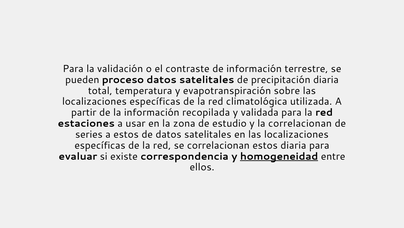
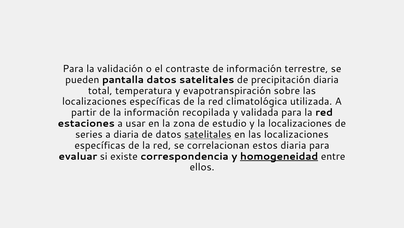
proceso: proceso -> pantalla (123, 80)
la correlacionan: correlacionan -> localizaciones (300, 123)
a estos: estos -> diaria (126, 134)
satelitales underline: none -> present (208, 134)
